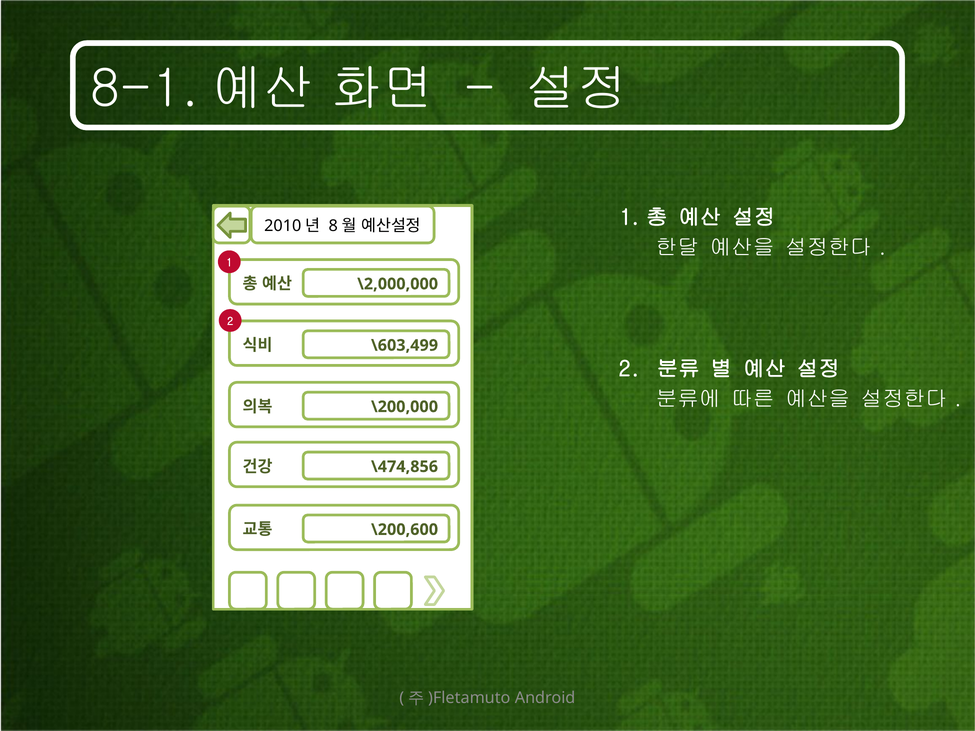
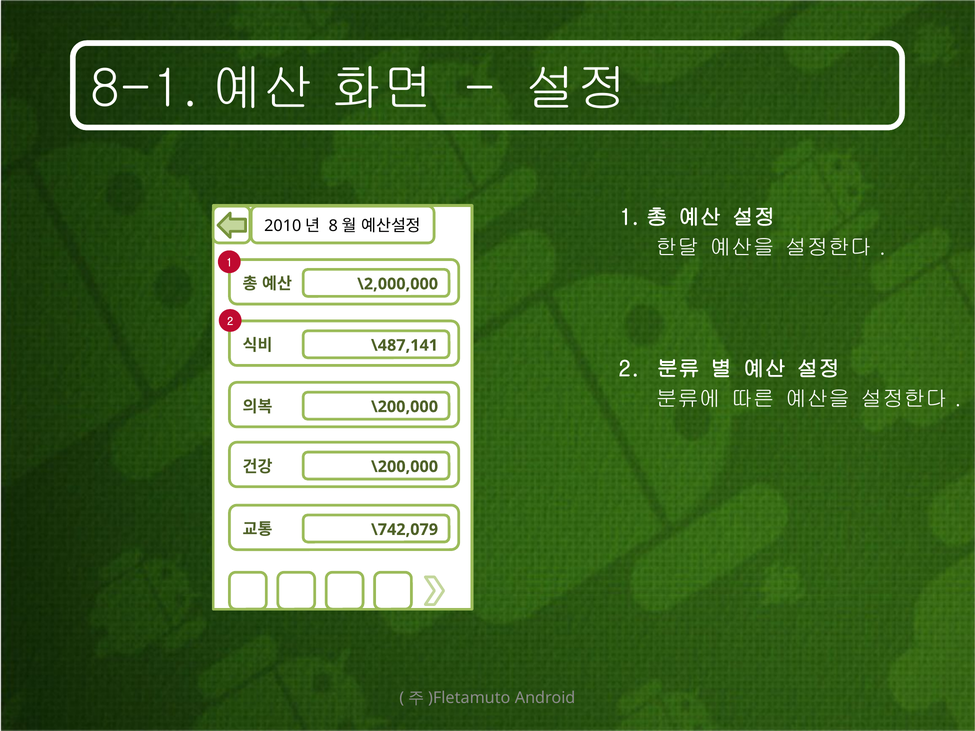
\603,499: \603,499 -> \487,141 (405, 345)
\474,856: \474,856 -> \200,000 (405, 467)
\200,600: \200,600 -> \742,079 (405, 530)
